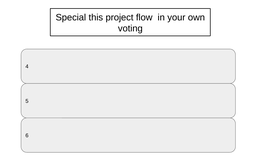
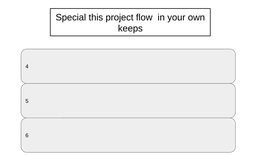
voting: voting -> keeps (130, 29)
